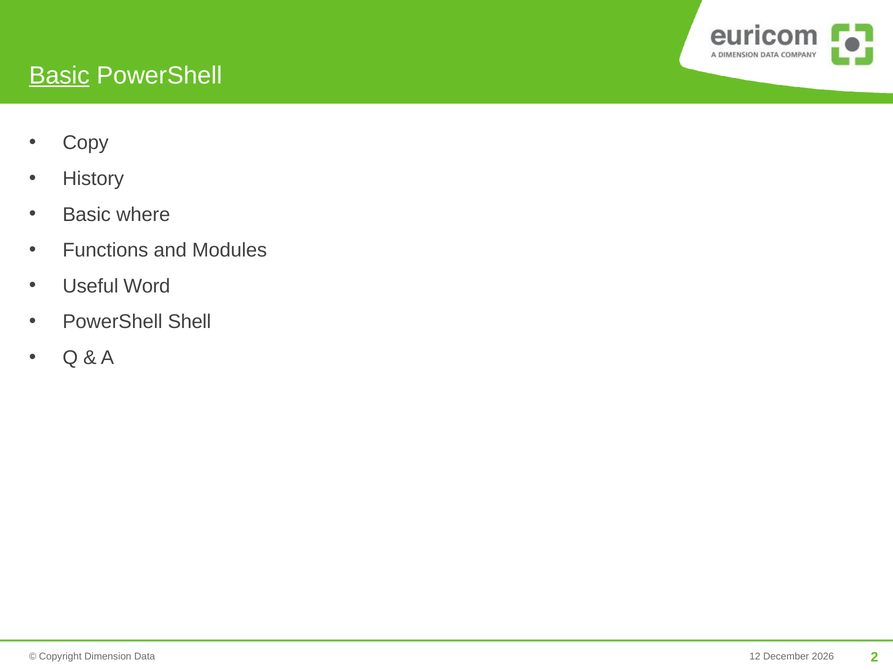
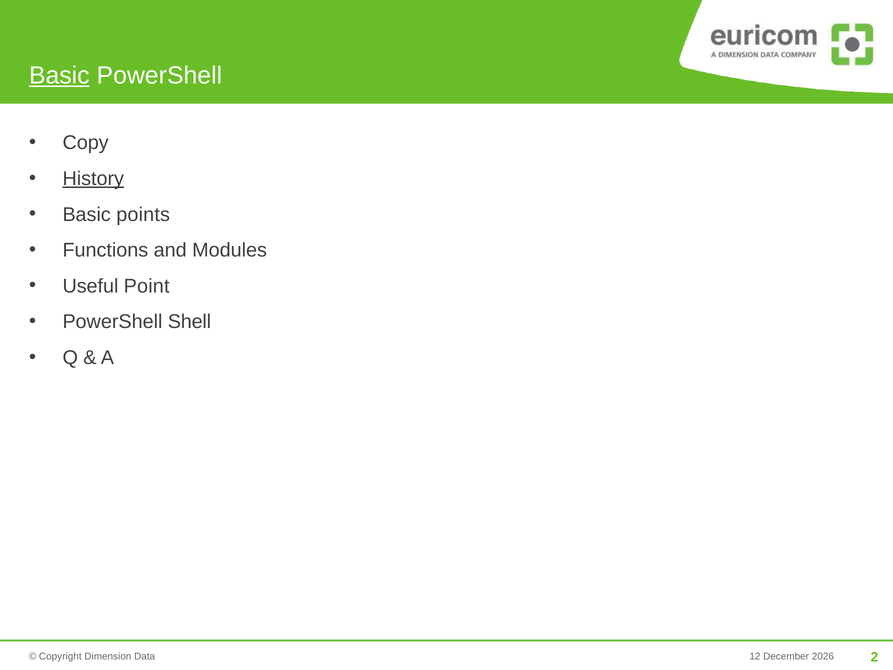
History underline: none -> present (93, 179)
where: where -> points (143, 214)
Word: Word -> Point (147, 286)
